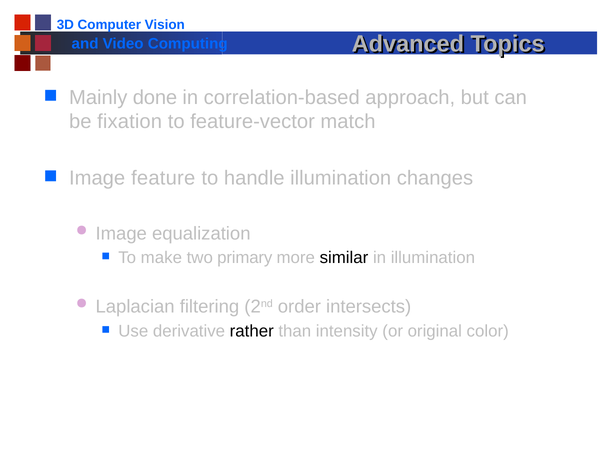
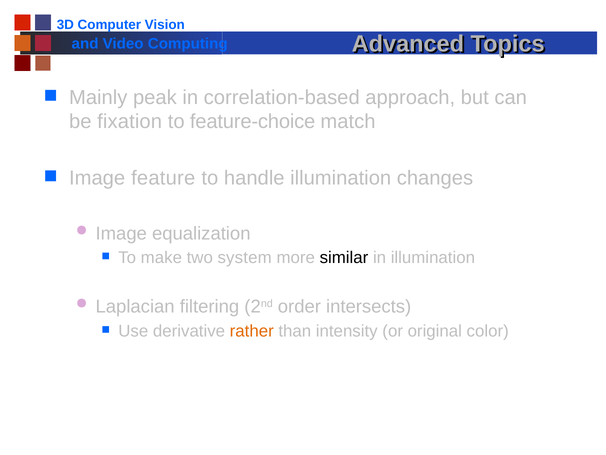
done: done -> peak (155, 97)
feature-vector: feature-vector -> feature-choice (253, 122)
primary: primary -> system (245, 258)
rather colour: black -> orange (252, 331)
